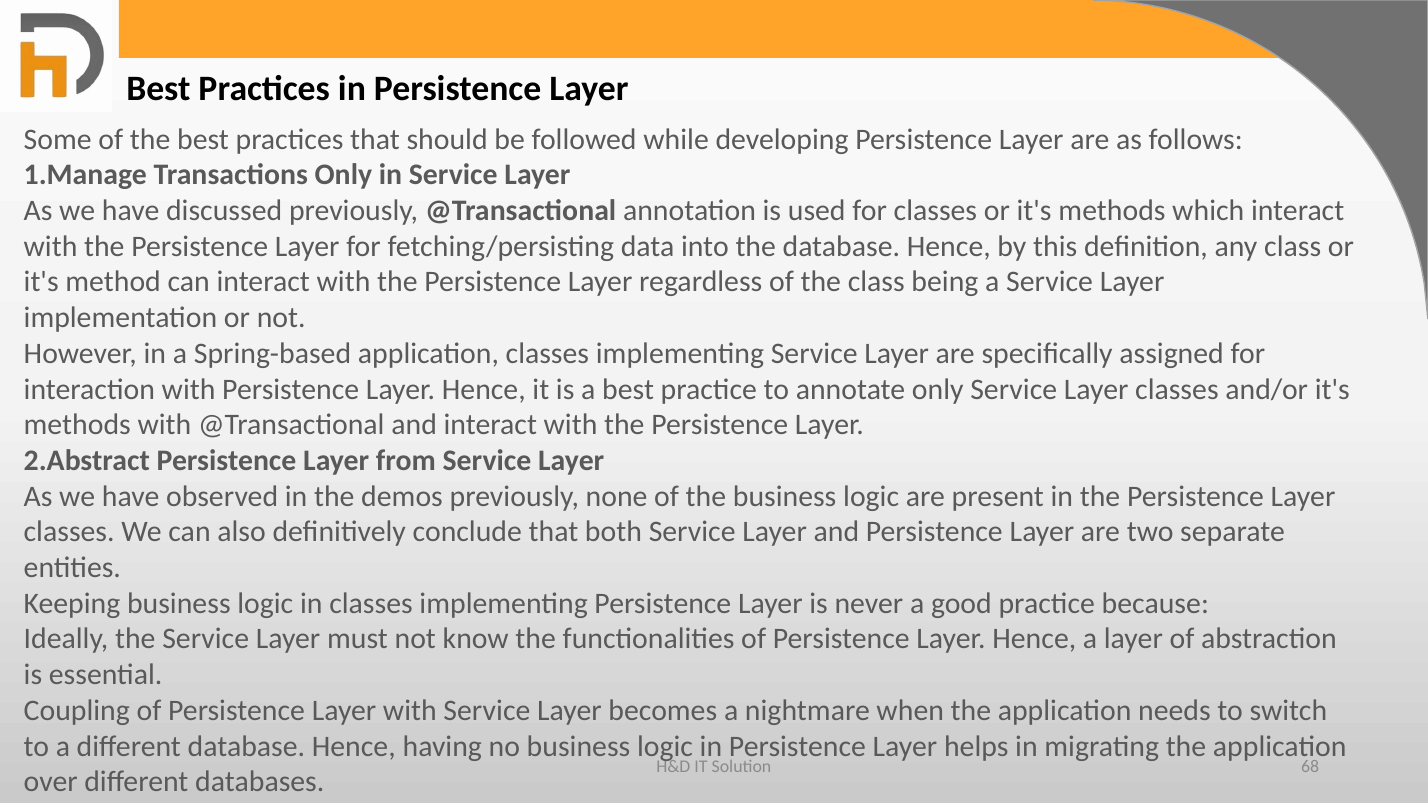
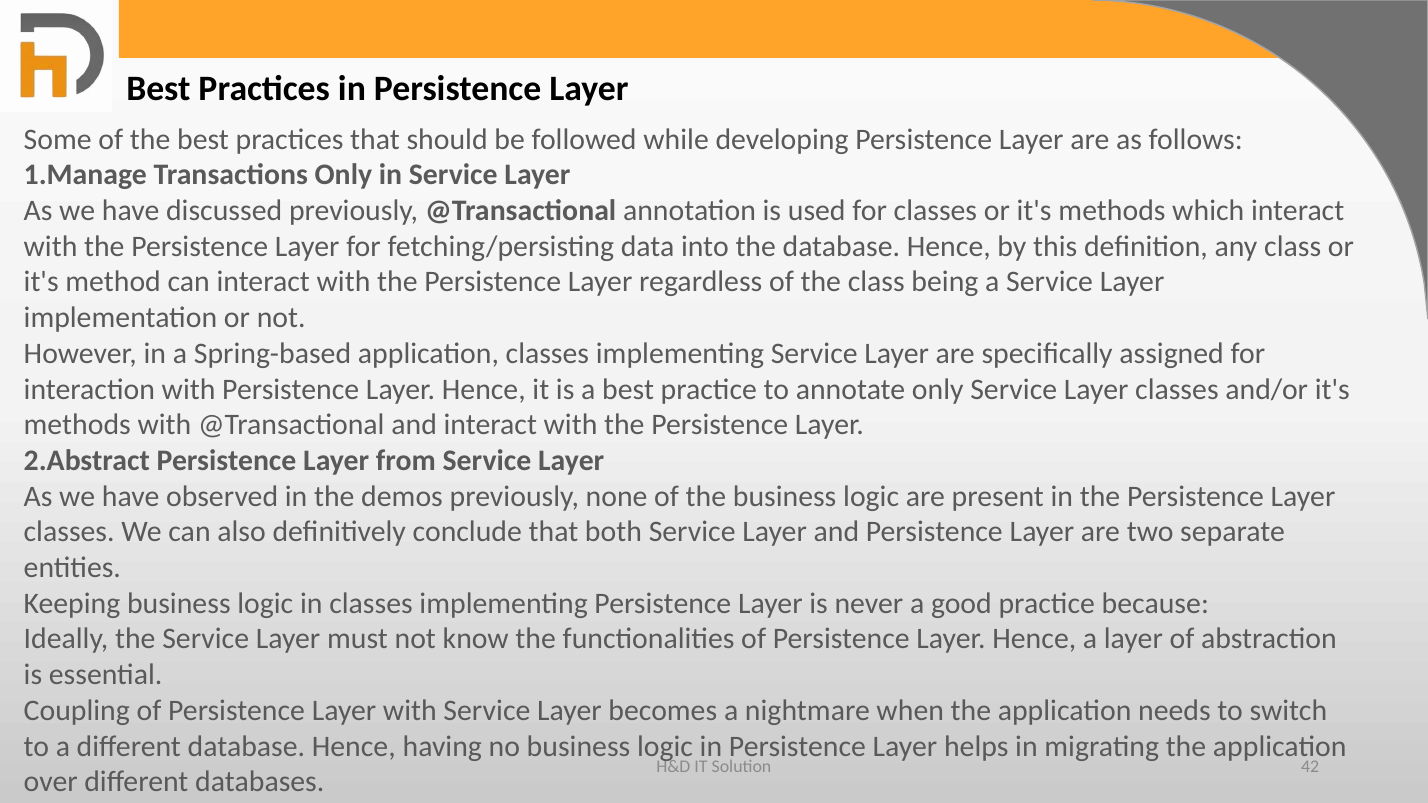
68: 68 -> 42 (1310, 767)
